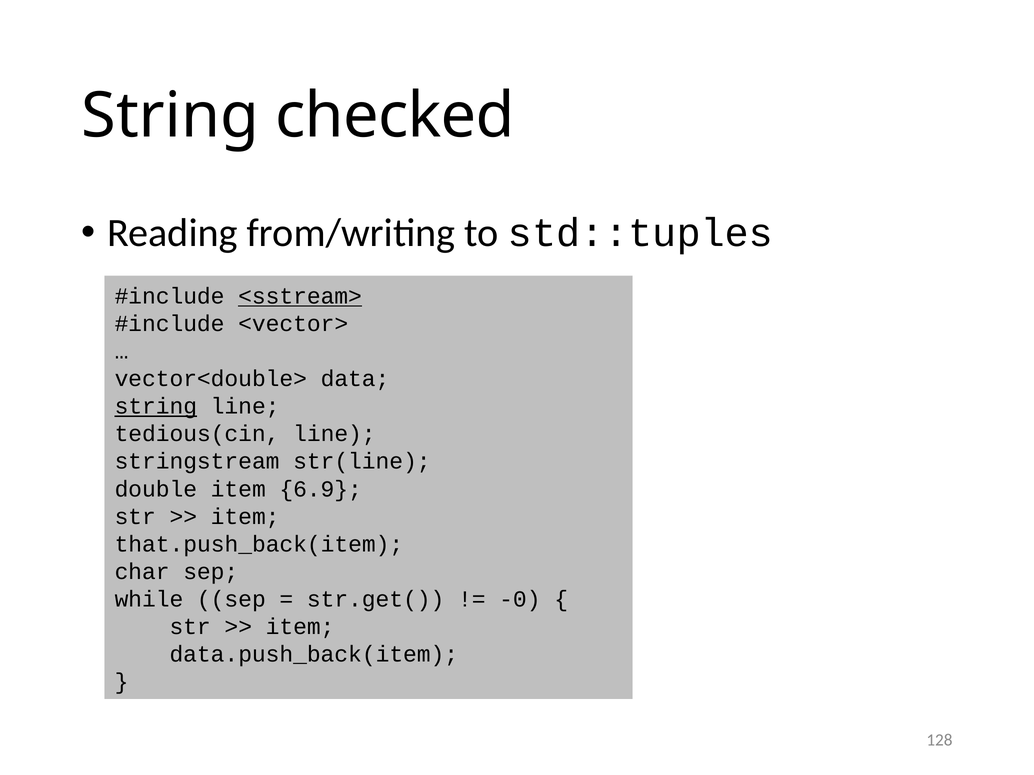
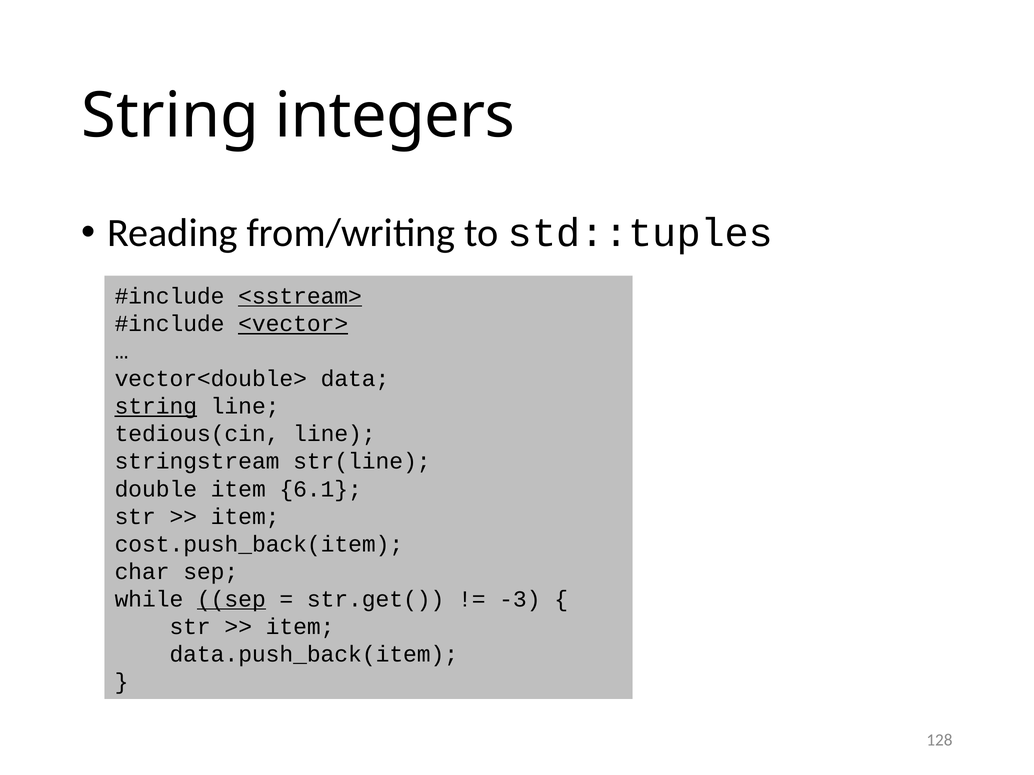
checked: checked -> integers (395, 116)
<vector> underline: none -> present (293, 324)
6.9: 6.9 -> 6.1 (321, 489)
that.push_back(item: that.push_back(item -> cost.push_back(item (259, 544)
sep underline: none -> present (231, 600)
-0: -0 -> -3 (520, 600)
